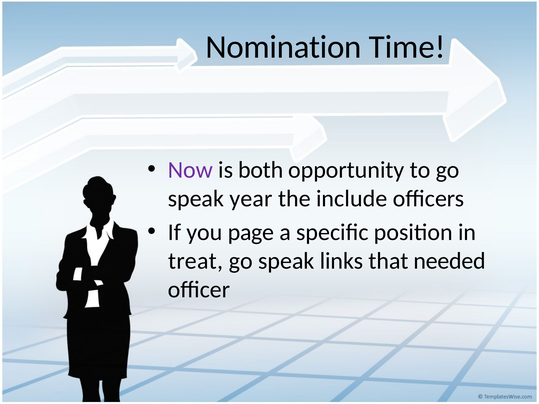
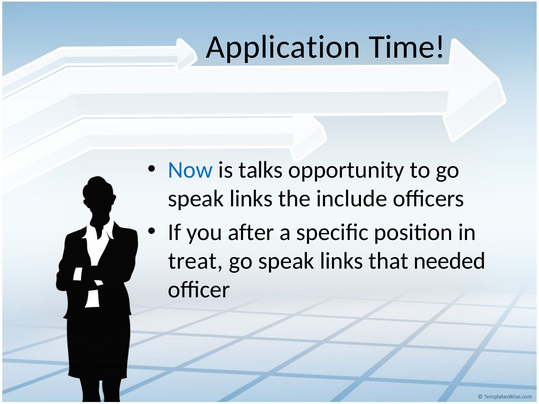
Nomination: Nomination -> Application (283, 47)
Now colour: purple -> blue (190, 170)
both: both -> talks (261, 170)
year: year -> links (251, 199)
page: page -> after (251, 232)
